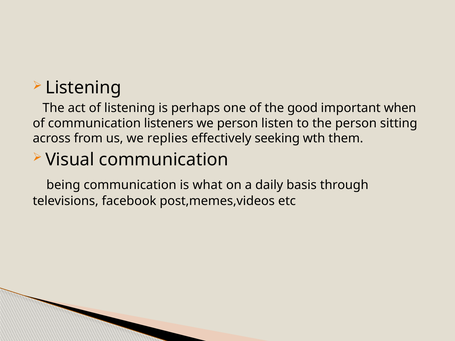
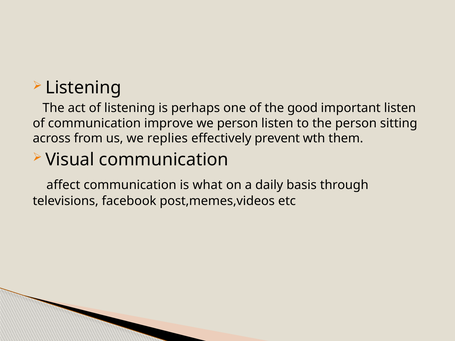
important when: when -> listen (400, 108)
listeners: listeners -> improve (169, 123)
seeking: seeking -> prevent (277, 139)
being: being -> affect (63, 185)
